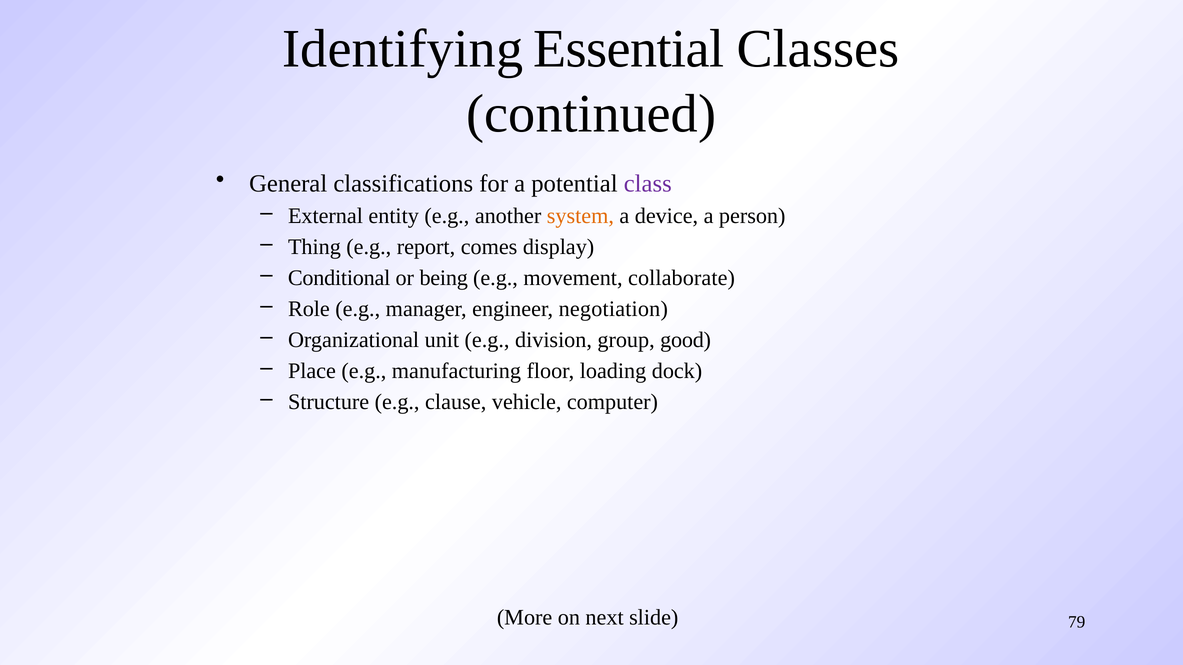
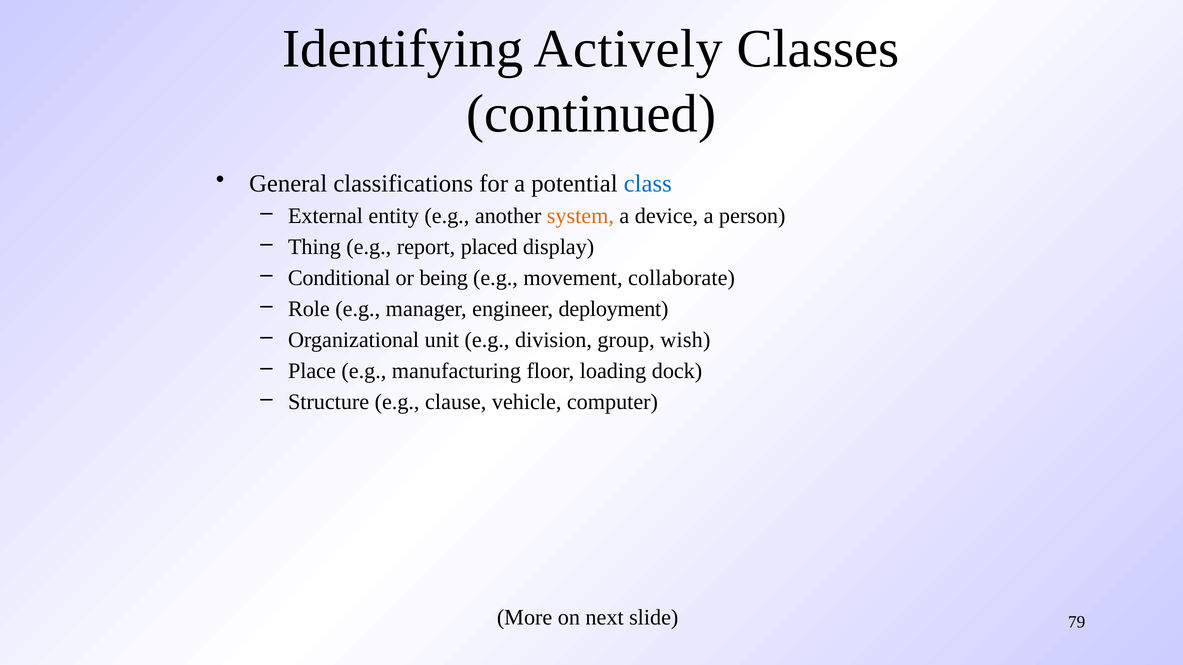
Essential: Essential -> Actively (628, 49)
class colour: purple -> blue (648, 184)
comes: comes -> placed (489, 247)
negotiation: negotiation -> deployment (614, 309)
good: good -> wish (685, 340)
